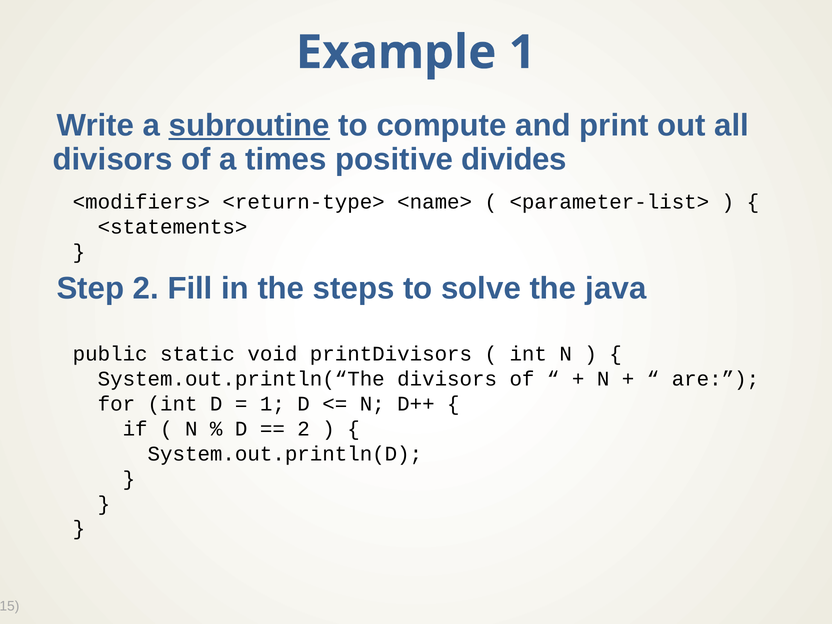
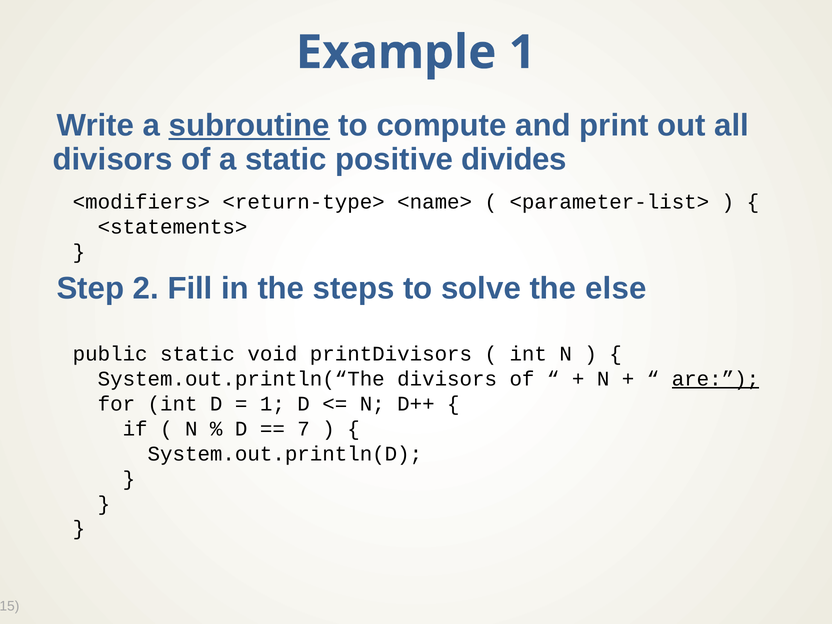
a times: times -> static (286, 159)
java: java -> else (616, 288)
are underline: none -> present (715, 379)
2: 2 -> 7 (304, 429)
